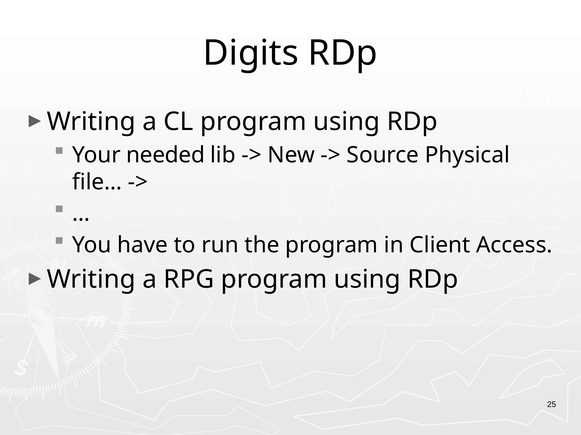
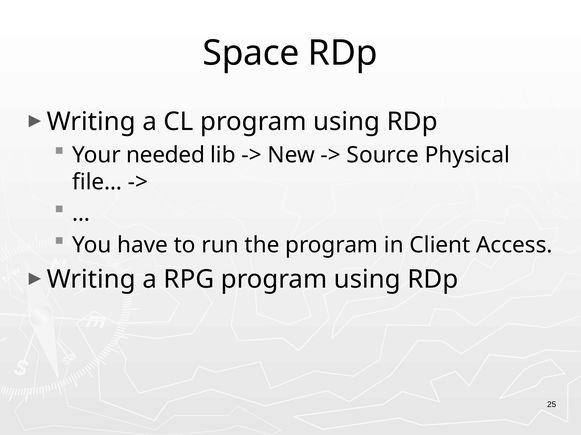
Digits: Digits -> Space (251, 53)
